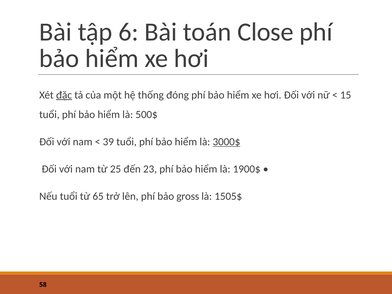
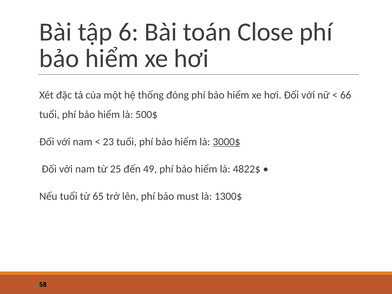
đặc underline: present -> none (64, 95)
15: 15 -> 66 (346, 95)
39: 39 -> 23 (108, 142)
23: 23 -> 49 (150, 169)
1900$: 1900$ -> 4822$ (247, 169)
gross: gross -> must (188, 196)
1505$: 1505$ -> 1300$ (228, 196)
